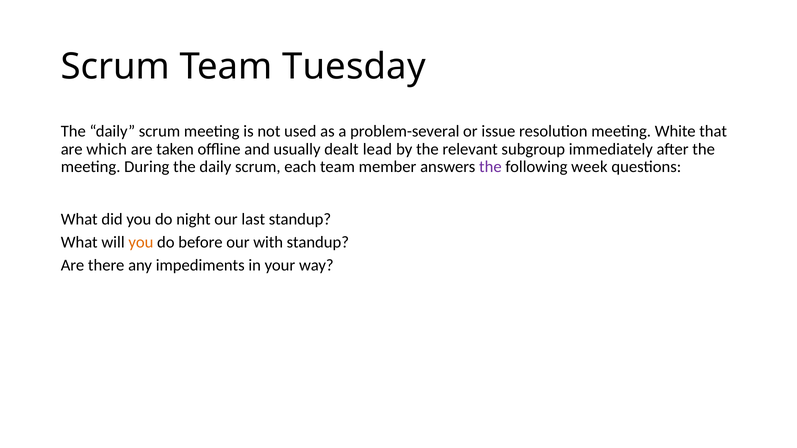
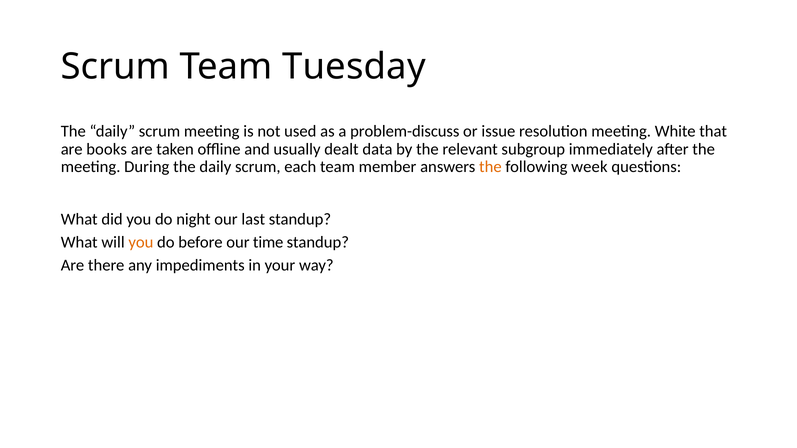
problem-several: problem-several -> problem-discuss (405, 131)
which: which -> books (107, 149)
lead: lead -> data (377, 149)
the colour: purple -> orange (490, 167)
with: with -> time (268, 243)
